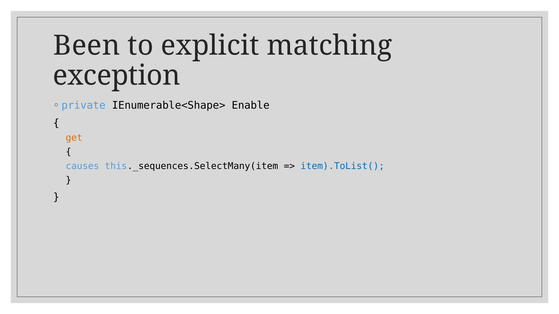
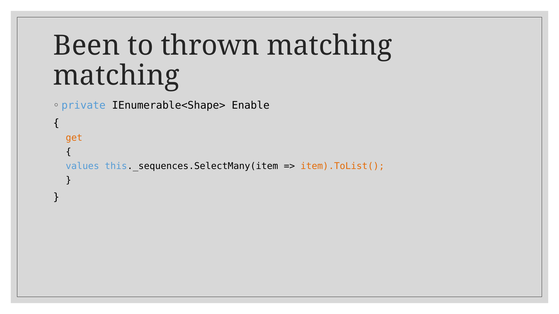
explicit: explicit -> thrown (210, 46)
exception: exception -> matching (116, 76)
causes: causes -> values (82, 166)
item).ToList( colour: blue -> orange (342, 166)
